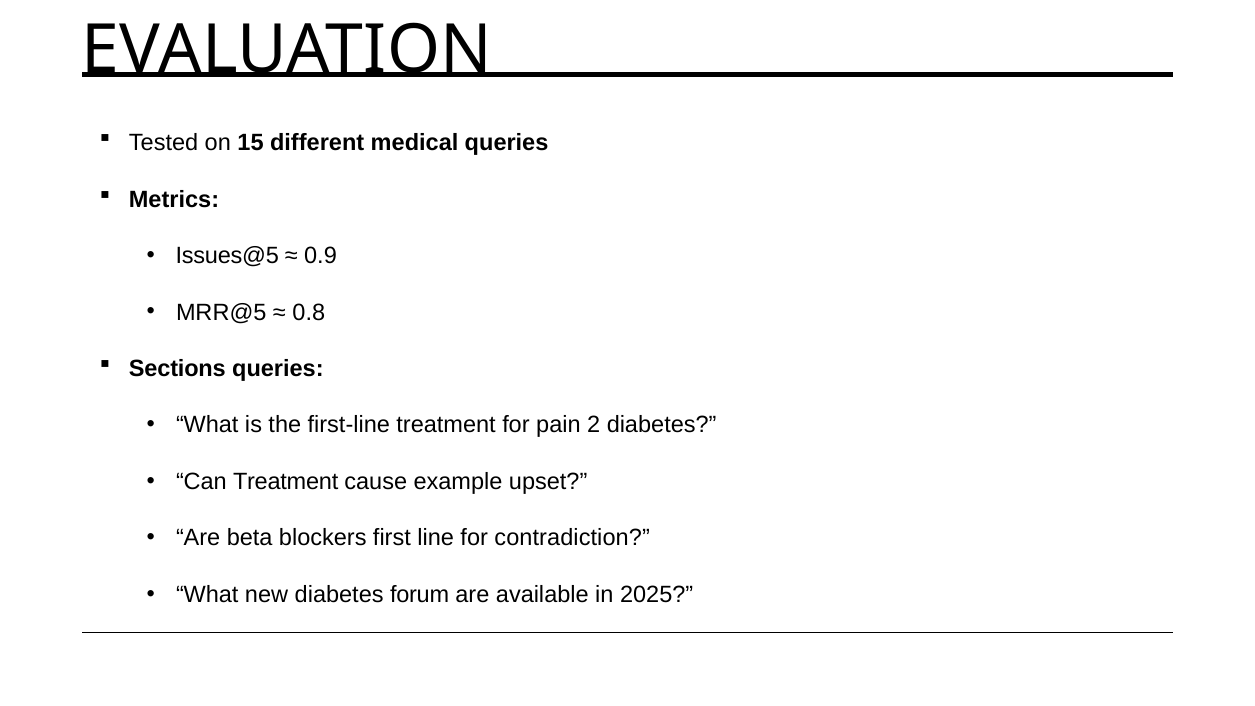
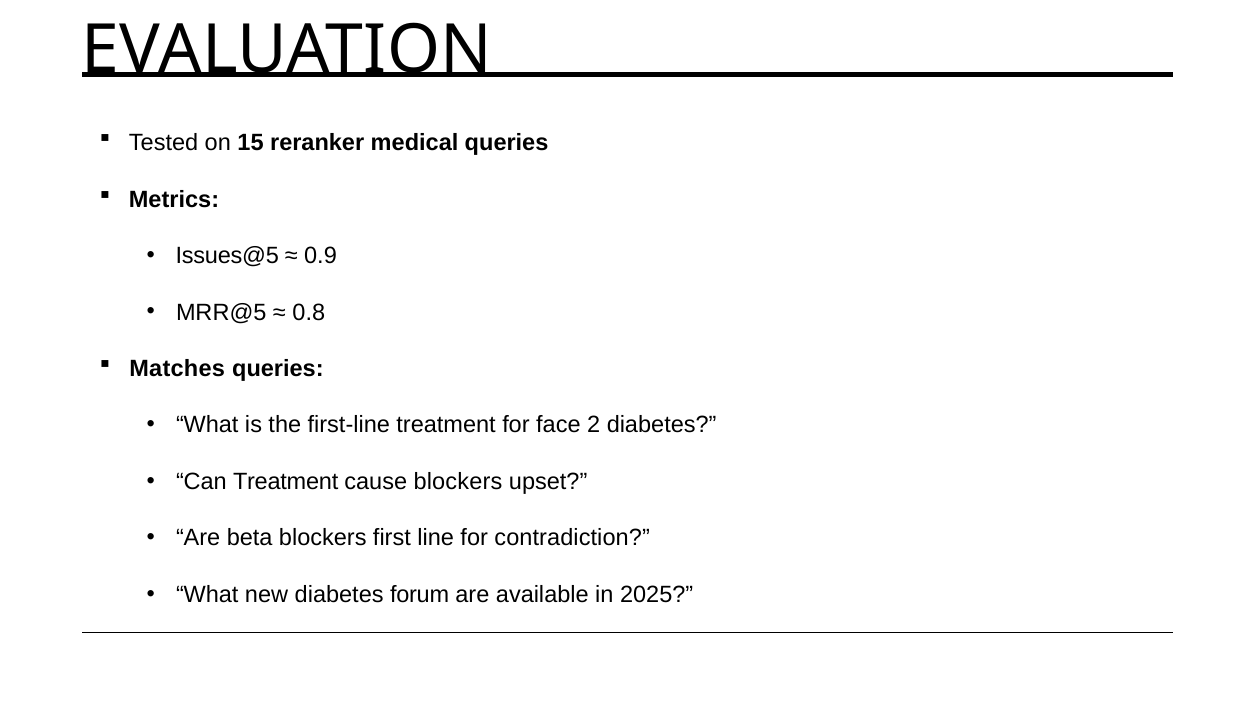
different: different -> reranker (317, 143)
Sections: Sections -> Matches (177, 369)
pain: pain -> face (558, 425)
cause example: example -> blockers (458, 482)
